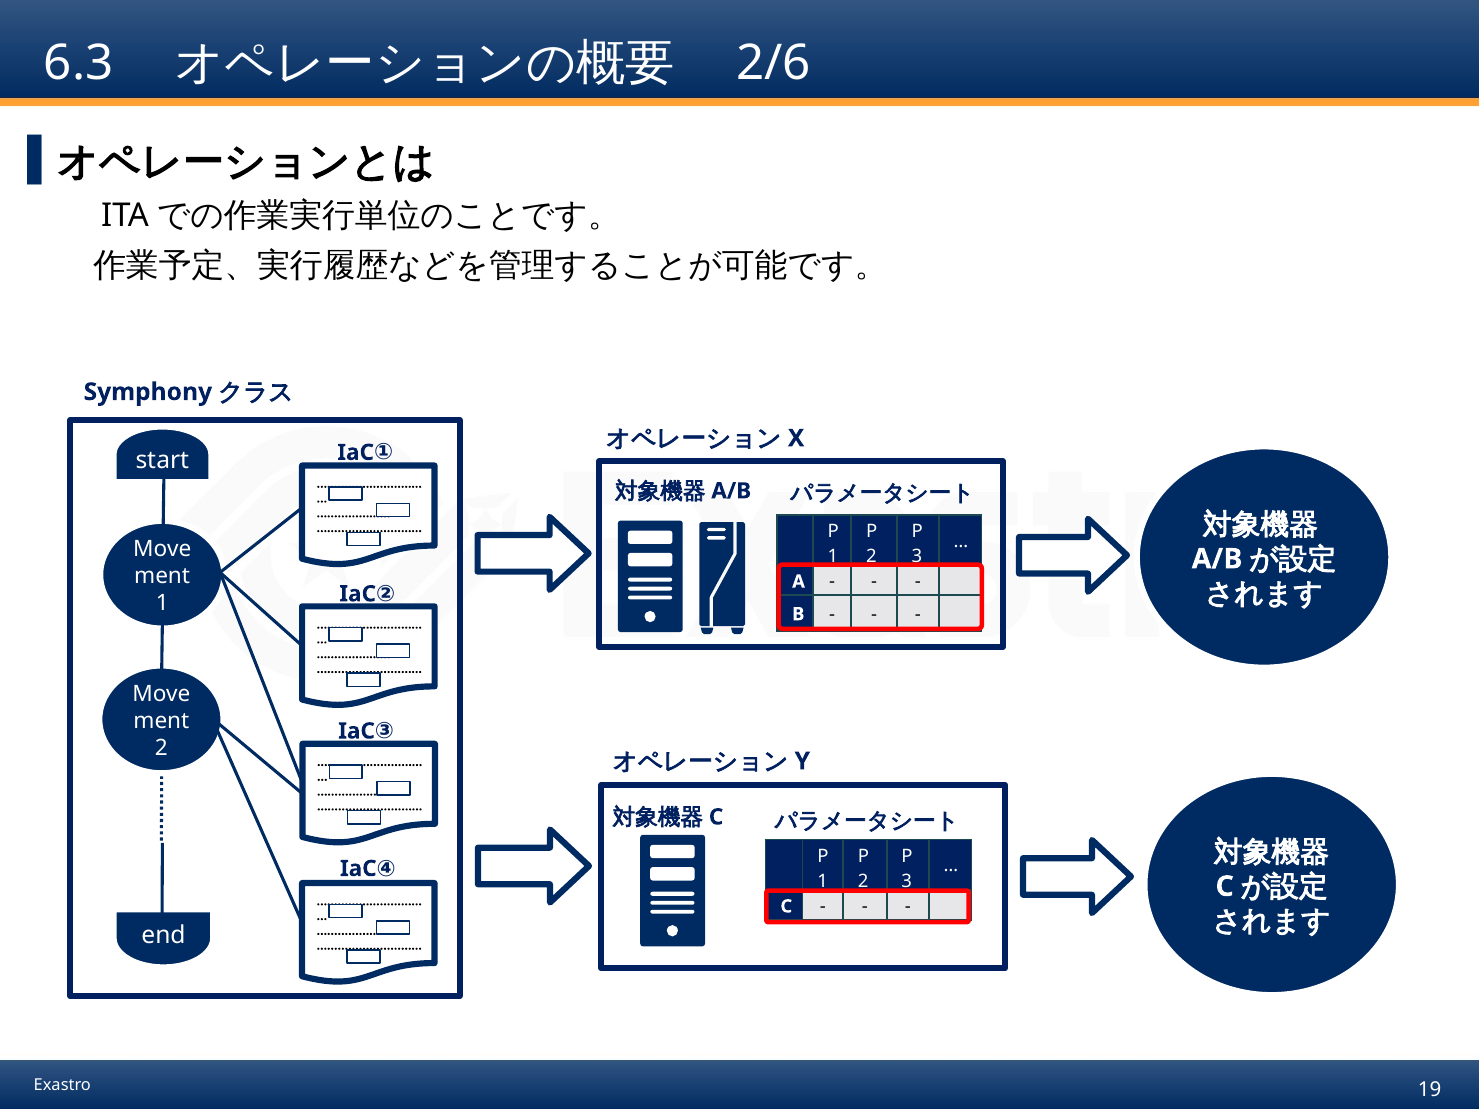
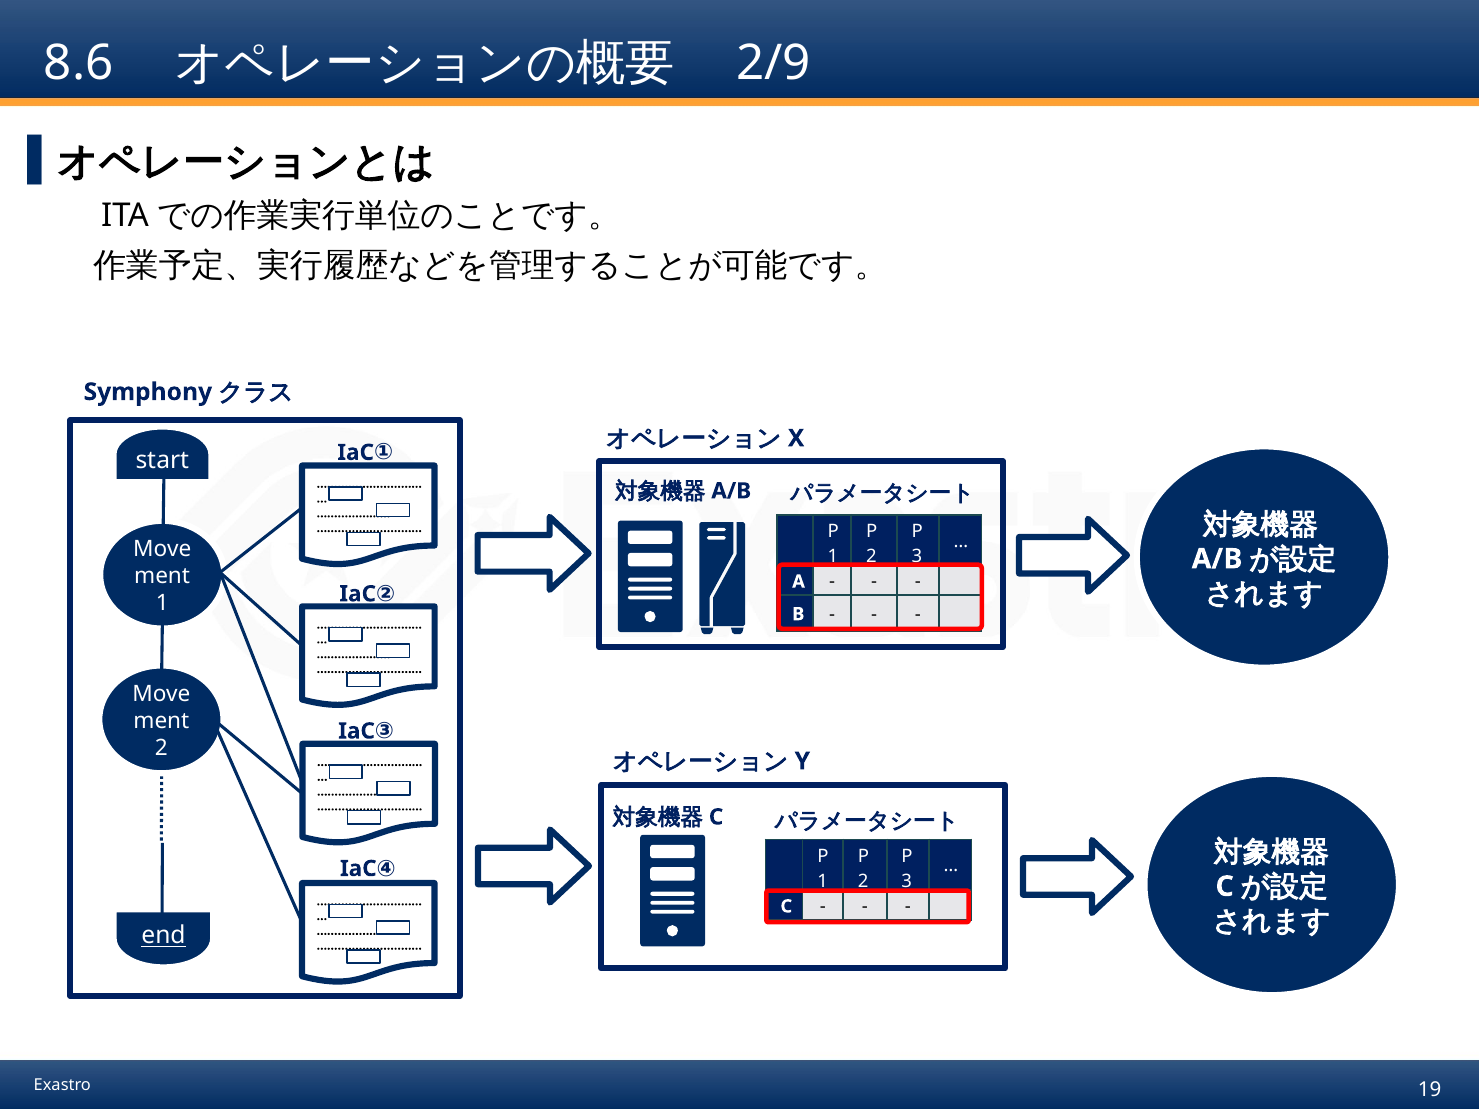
6.3: 6.3 -> 8.6 (79, 63)
2/6: 2/6 -> 2/9 (774, 63)
end underline: none -> present (163, 936)
